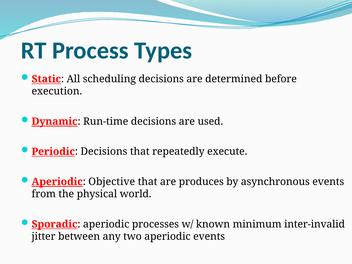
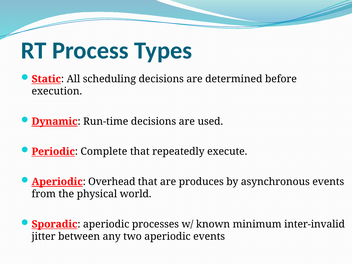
Periodic Decisions: Decisions -> Complete (104, 152)
Objective: Objective -> Overhead (112, 182)
